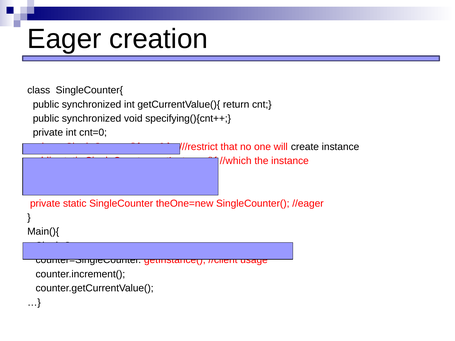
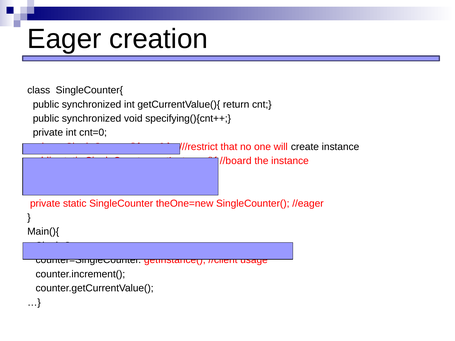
//which: //which -> //board (236, 161)
